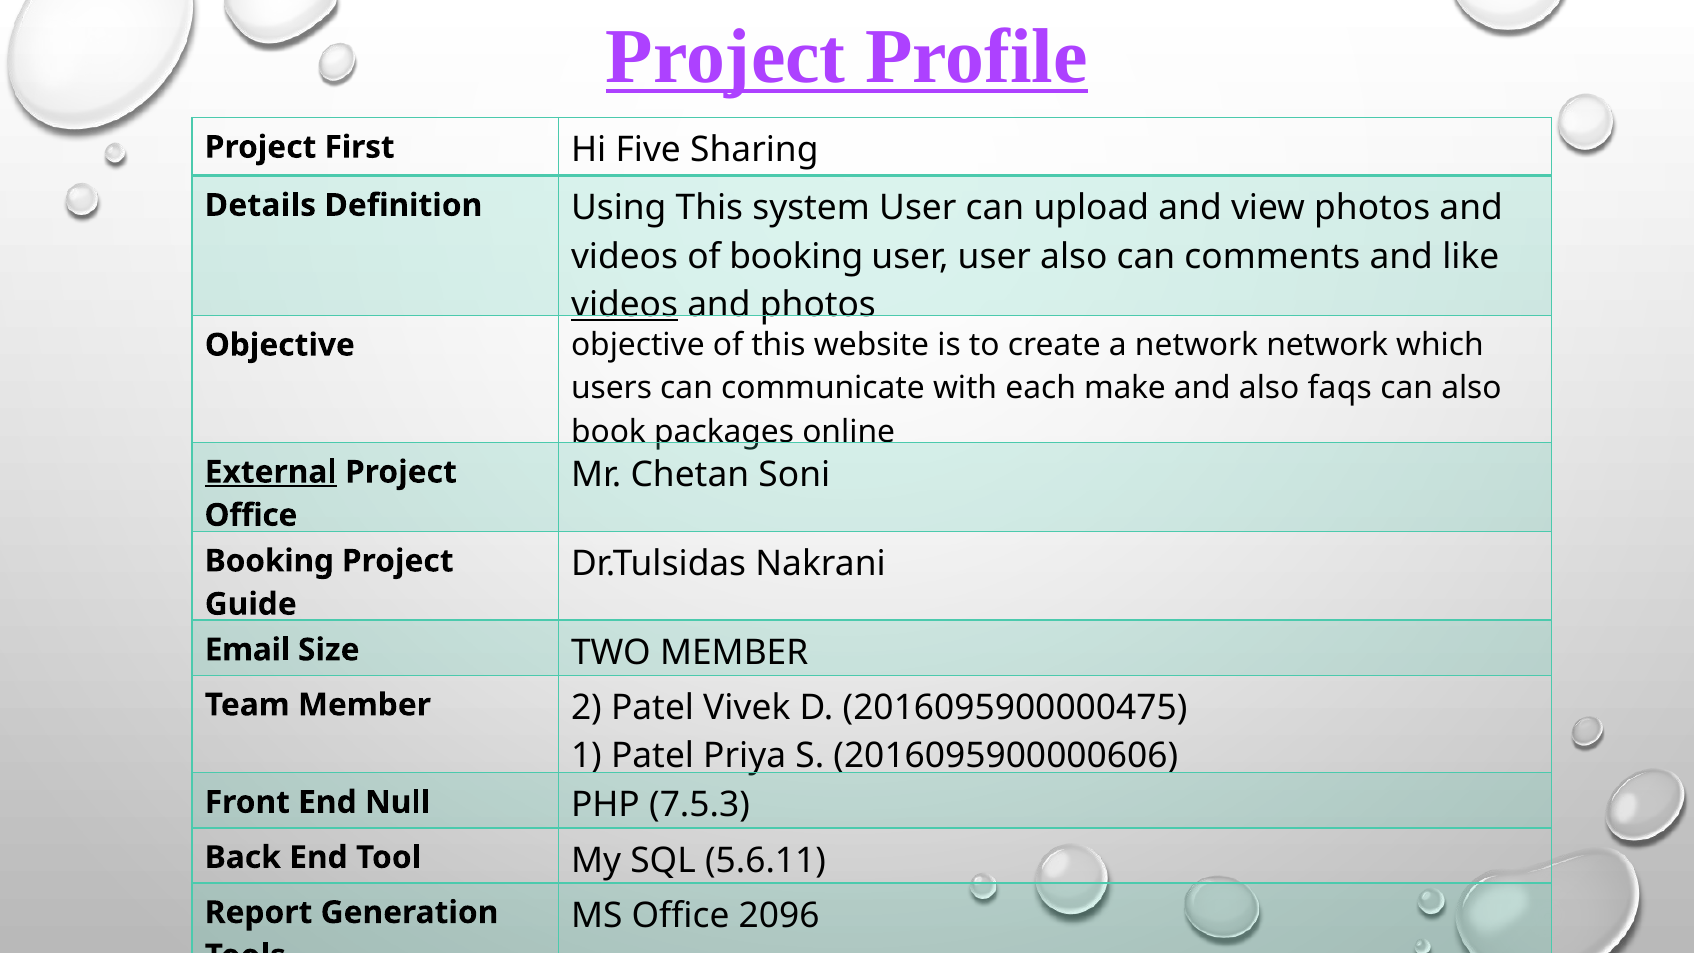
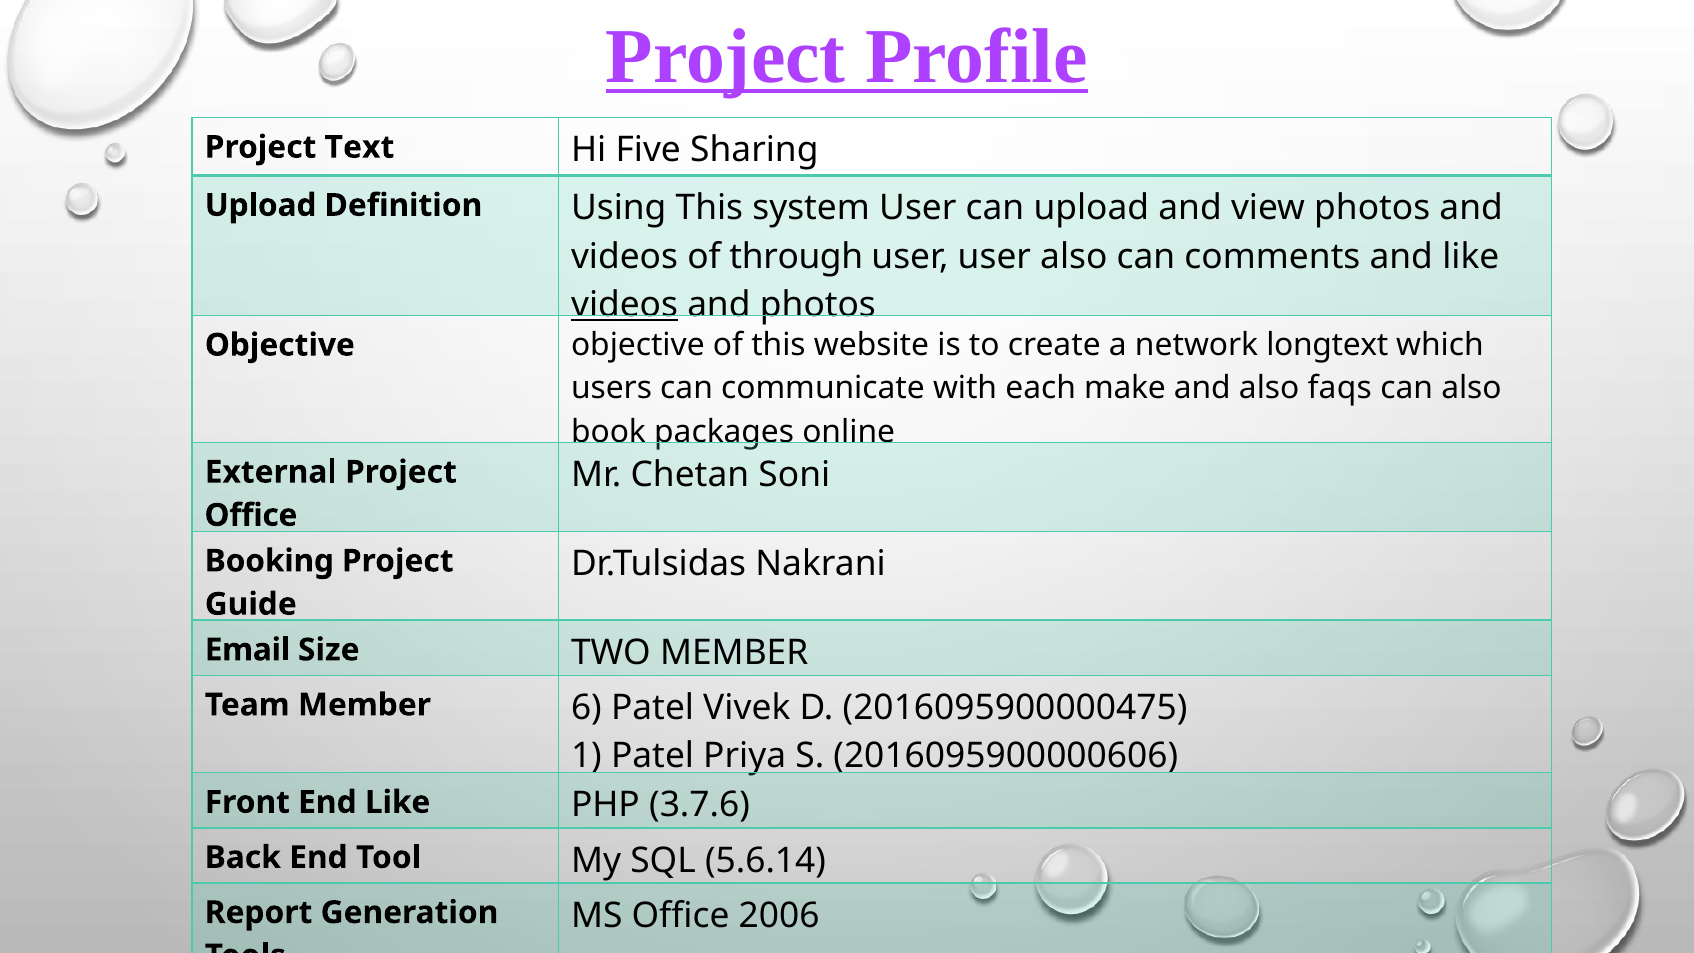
First: First -> Text (359, 147)
Details: Details -> Upload (261, 205)
of booking: booking -> through (796, 256)
network network: network -> longtext (1327, 345)
External underline: present -> none (271, 472)
2: 2 -> 6 (586, 708)
End Null: Null -> Like (398, 802)
7.5.3: 7.5.3 -> 3.7.6 (700, 805)
5.6.11: 5.6.11 -> 5.6.14 (766, 860)
2096: 2096 -> 2006 (779, 915)
